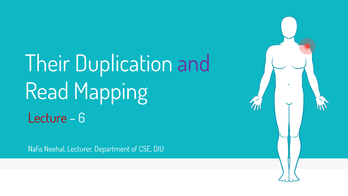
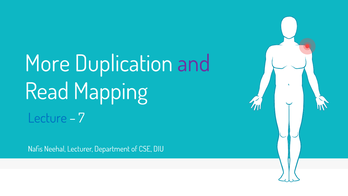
Their: Their -> More (47, 64)
Lecture colour: red -> blue (47, 118)
6: 6 -> 7 (81, 118)
